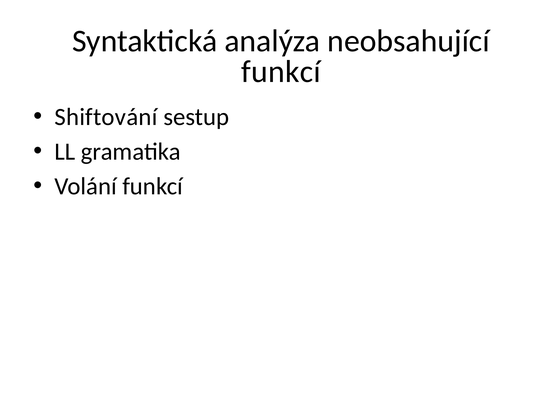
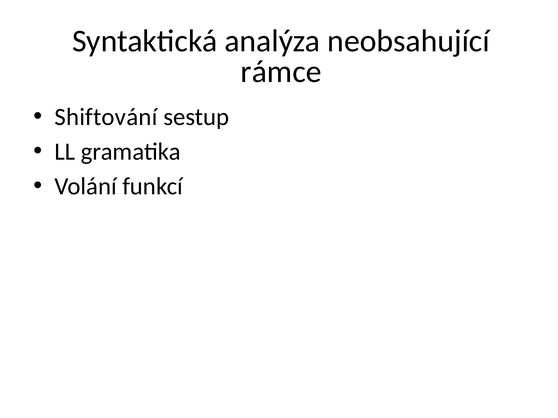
funkcí: funkcí -> rámce (281, 72)
